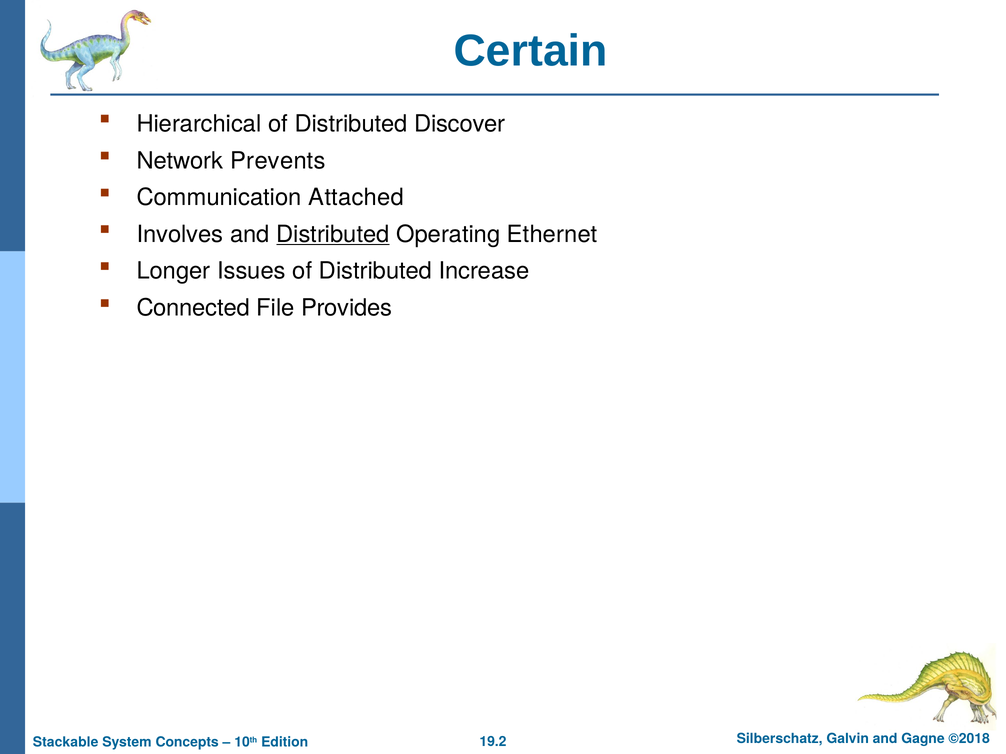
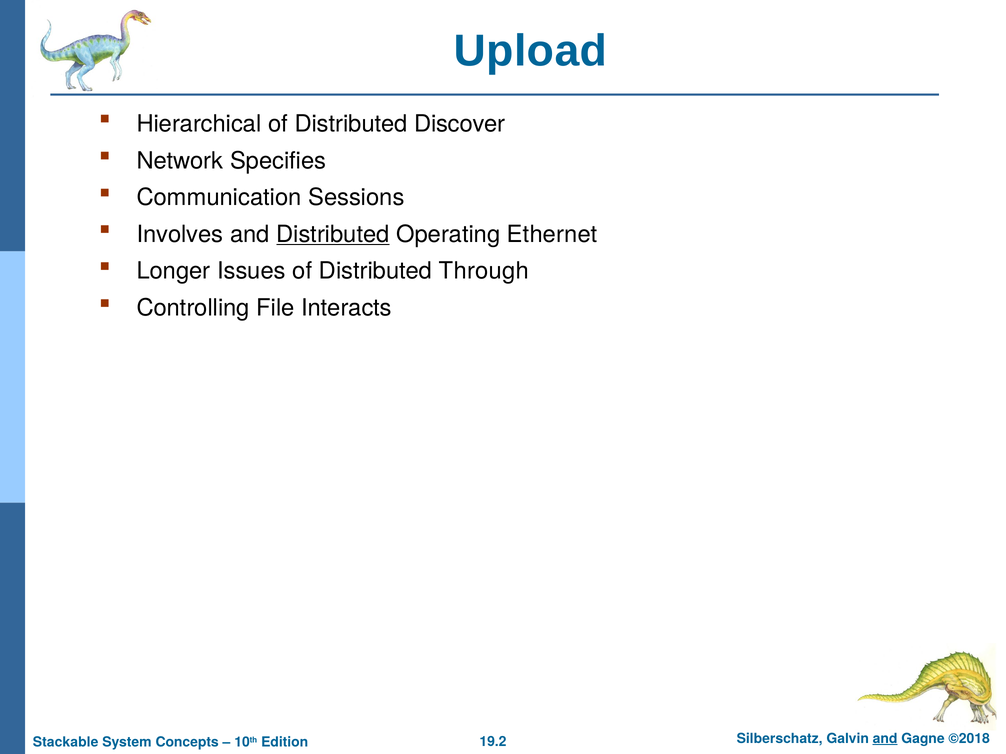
Certain: Certain -> Upload (530, 51)
Prevents: Prevents -> Specifies (278, 161)
Attached: Attached -> Sessions (356, 198)
Increase: Increase -> Through (484, 271)
Connected: Connected -> Controlling (193, 308)
Provides: Provides -> Interacts (346, 308)
and underline: none -> present (885, 739)
